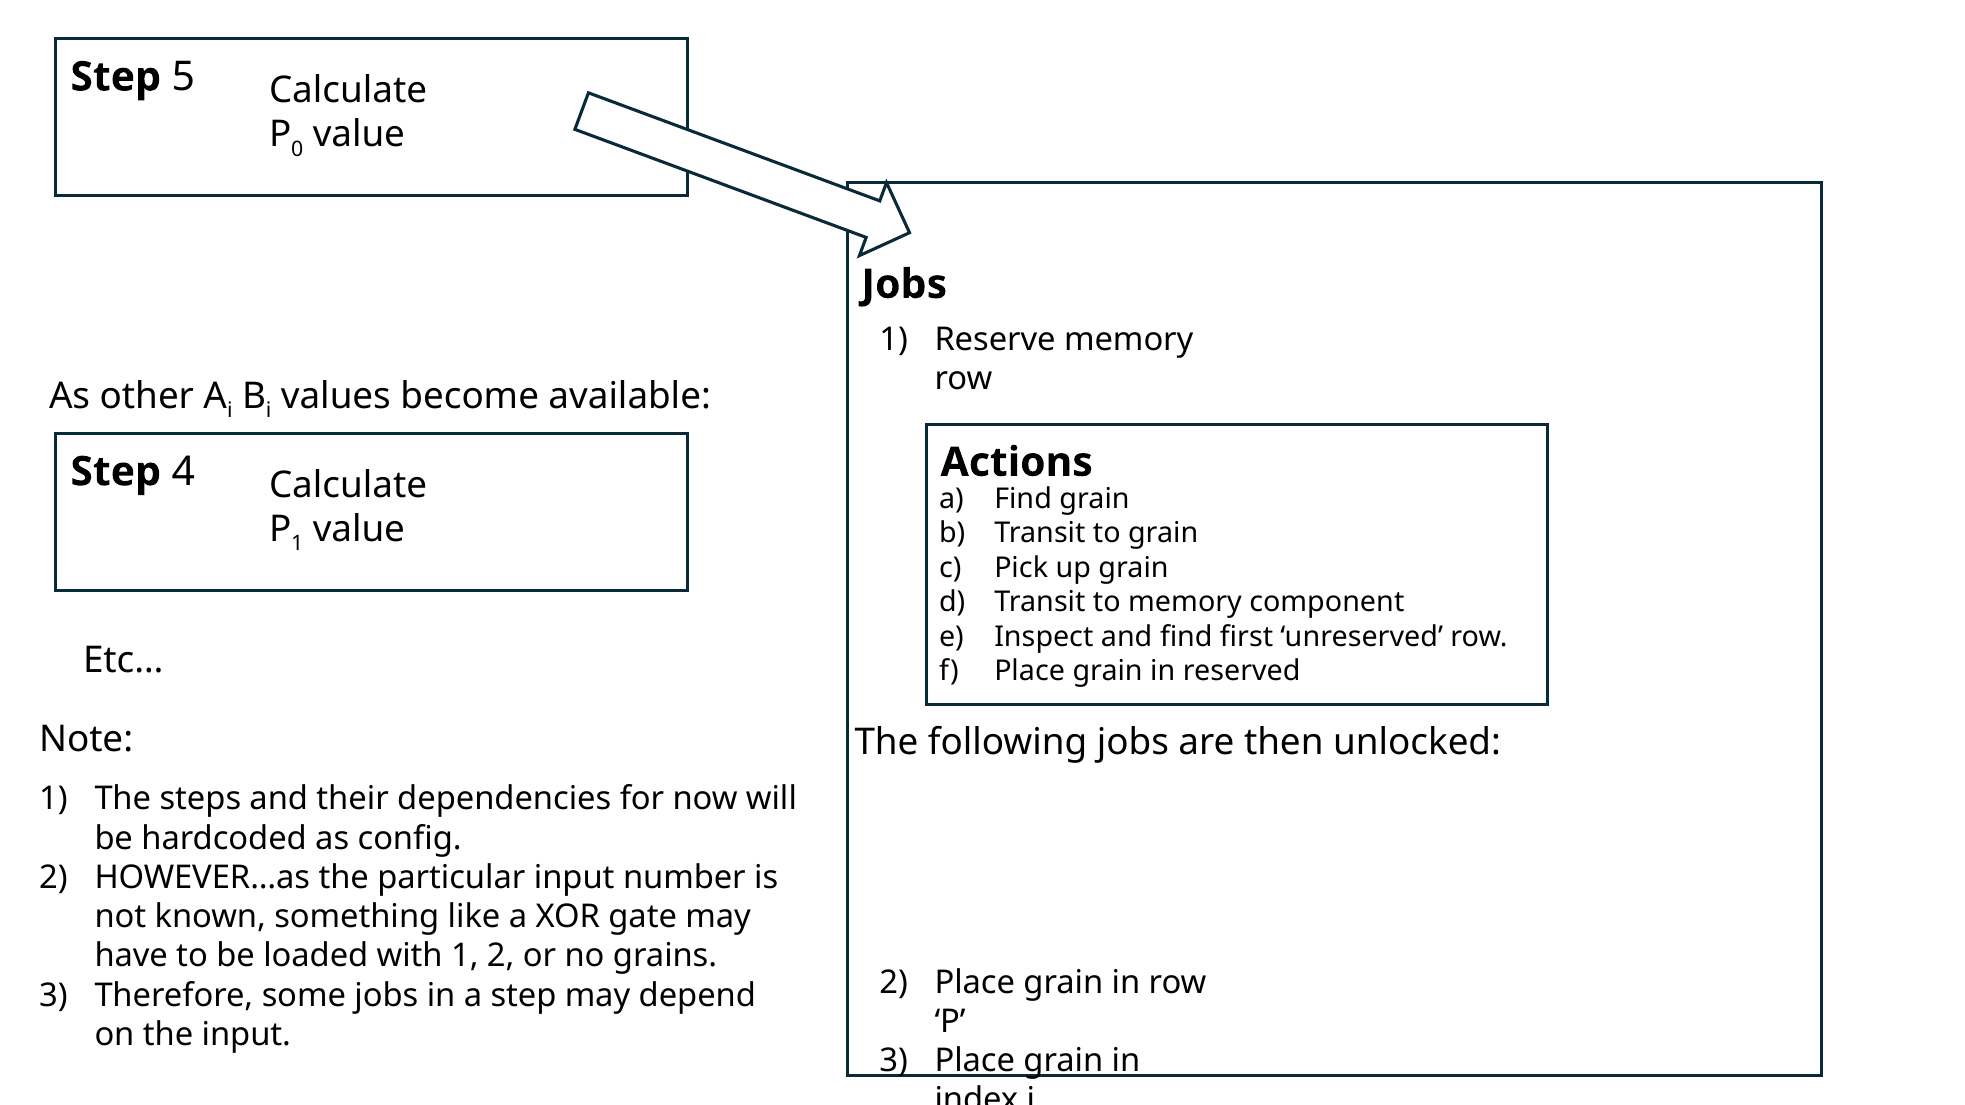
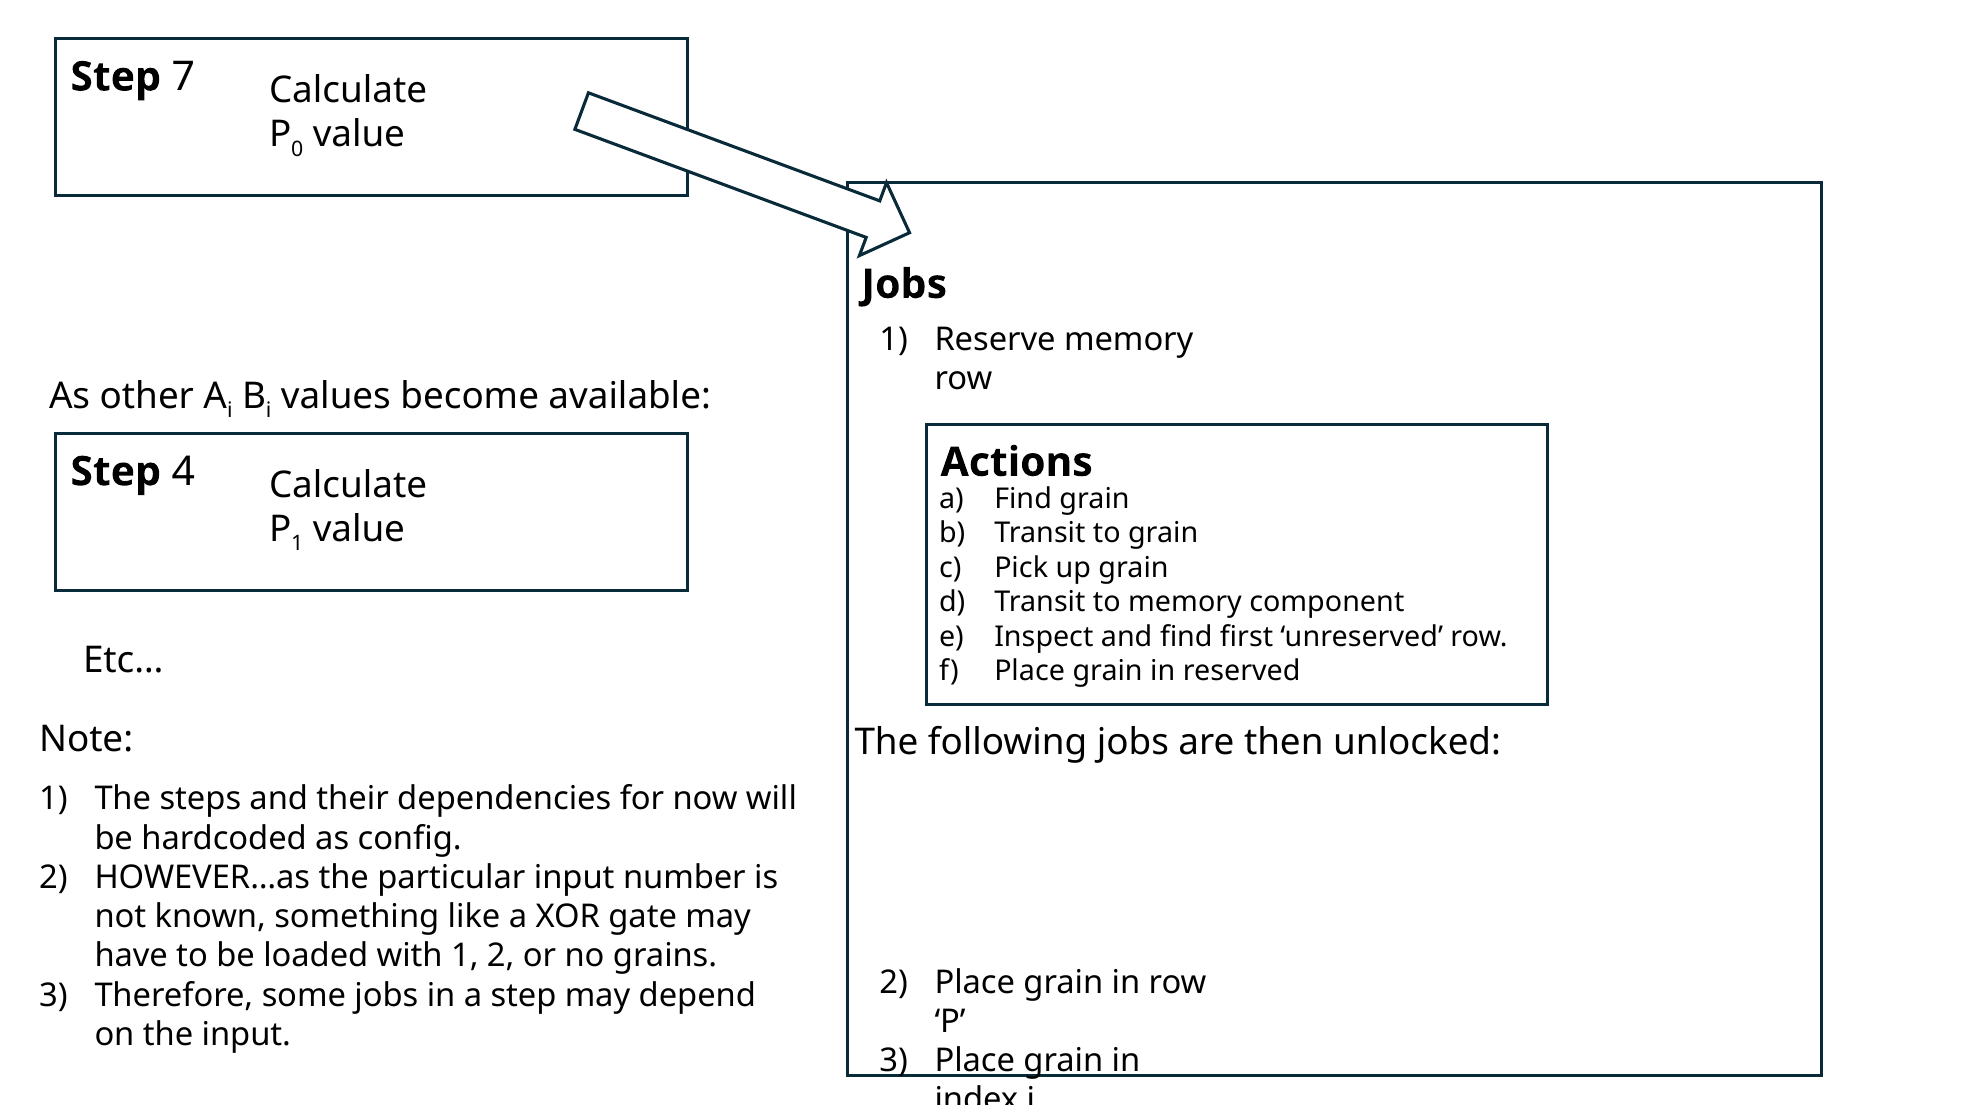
Step 5: 5 -> 7 (183, 77)
